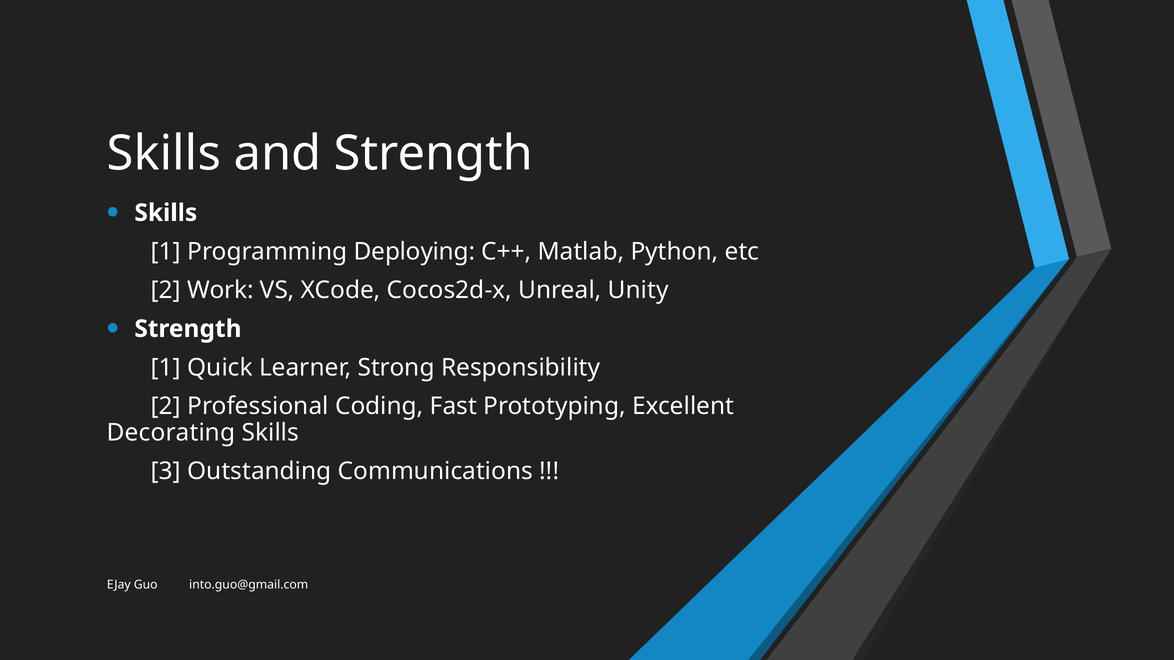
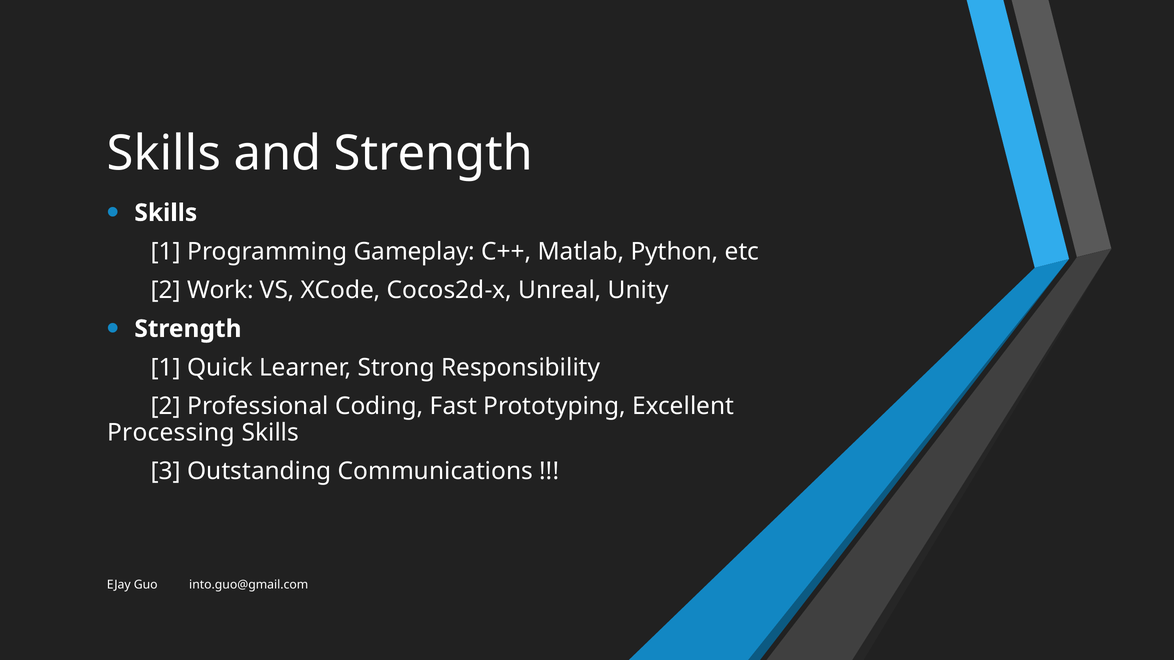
Deploying: Deploying -> Gameplay (414, 252)
Decorating: Decorating -> Processing (171, 433)
